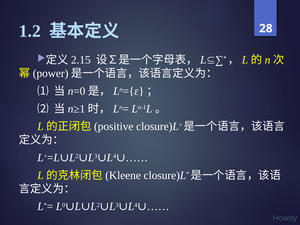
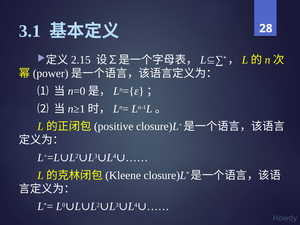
1.2: 1.2 -> 3.1 (30, 31)
